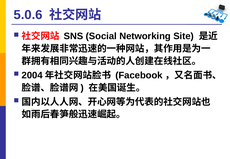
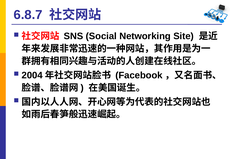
5.0.6: 5.0.6 -> 6.8.7 (28, 15)
